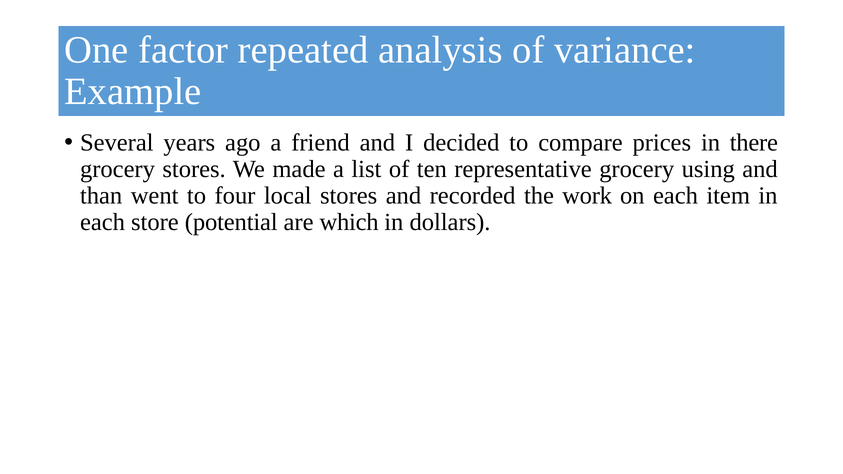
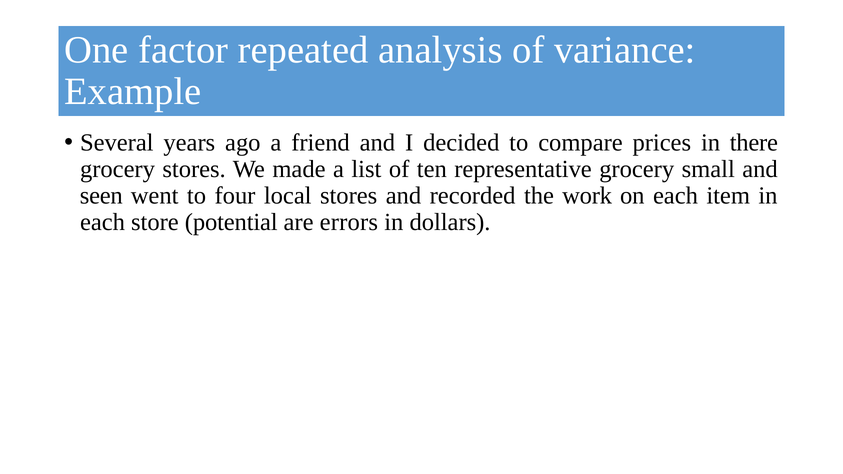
using: using -> small (708, 169)
than: than -> seen (101, 195)
which: which -> errors (349, 222)
